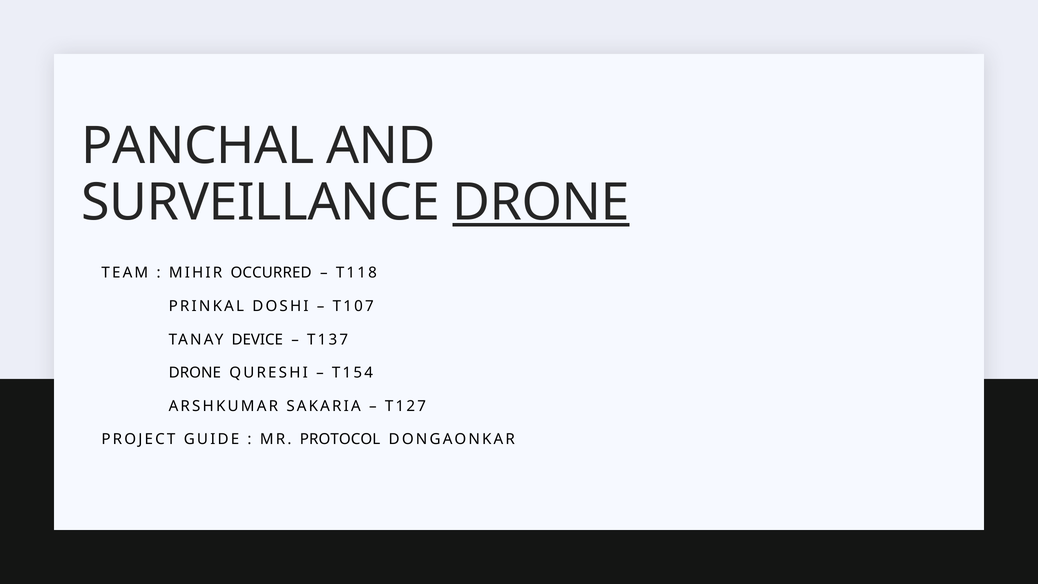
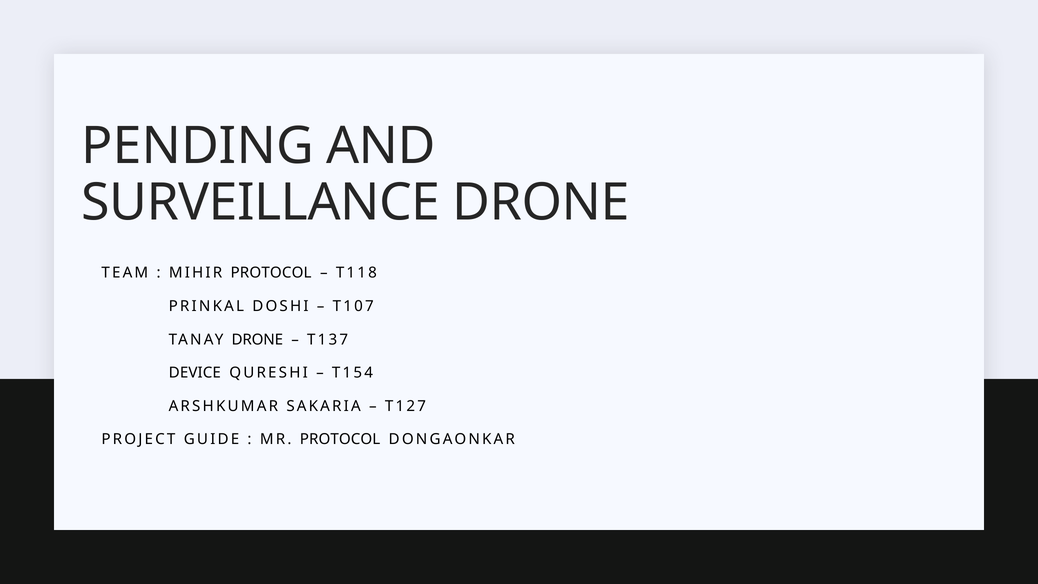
PANCHAL: PANCHAL -> PENDING (198, 146)
DRONE underline: present -> none (541, 202)
MIHIR OCCURRED: OCCURRED -> PROTOCOL (271, 273)
TANAY DEVICE: DEVICE -> DRONE (257, 339)
DRONE: DRONE -> DEVICE (195, 373)
